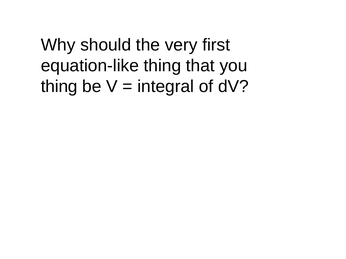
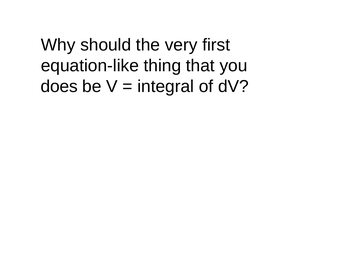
thing: thing -> does (59, 87)
